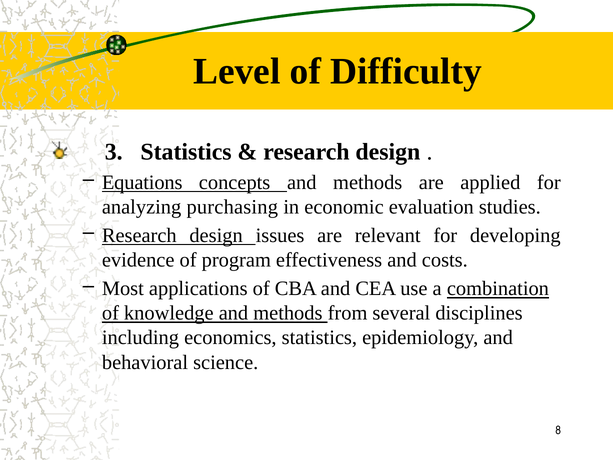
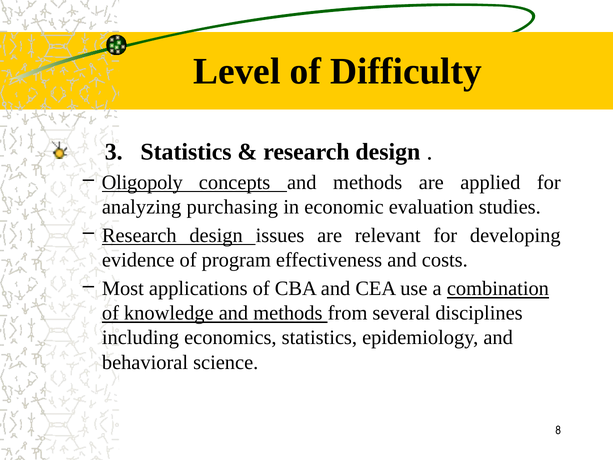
Equations: Equations -> Oligopoly (142, 182)
